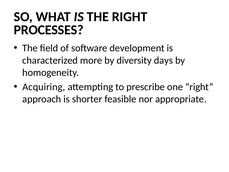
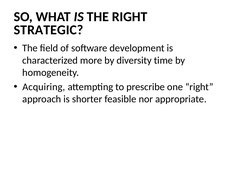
PROCESSES: PROCESSES -> STRATEGIC (49, 30)
days: days -> time (163, 60)
